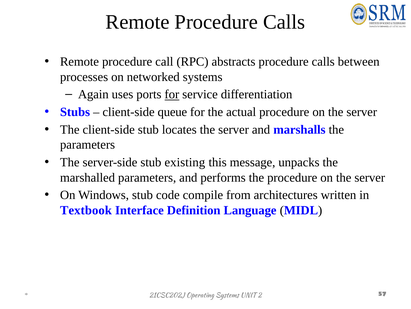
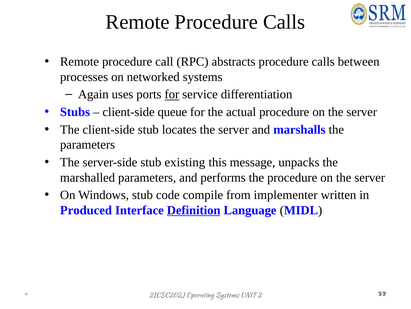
architectures: architectures -> implementer (286, 195)
Textbook: Textbook -> Produced (86, 210)
Definition underline: none -> present (194, 210)
